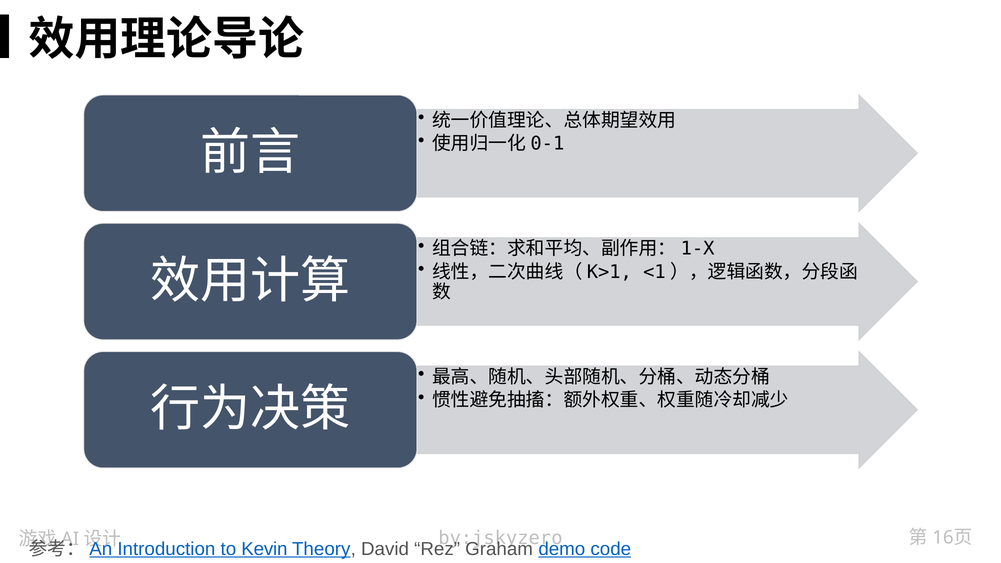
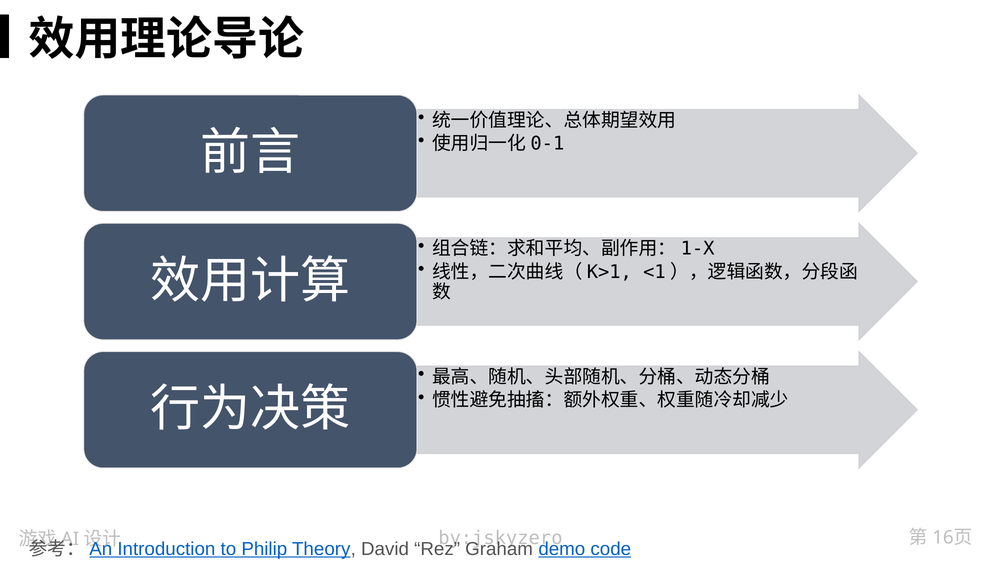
Kevin: Kevin -> Philip (264, 549)
